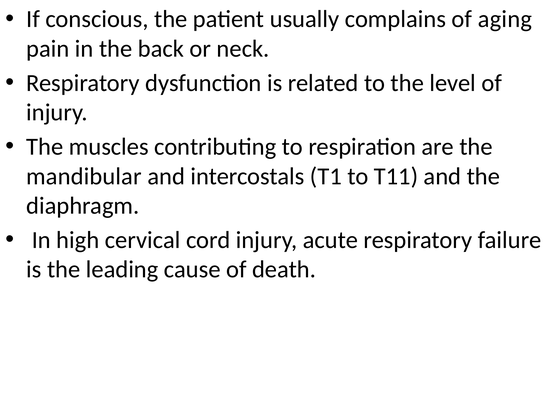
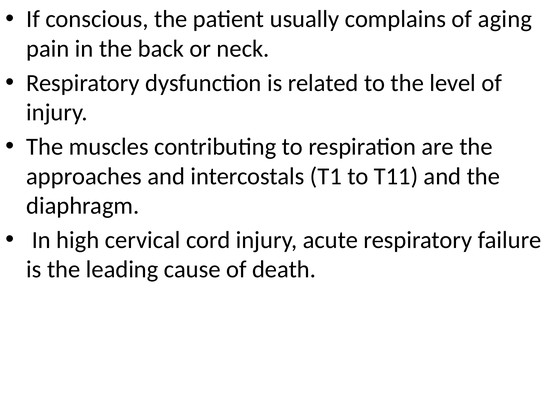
mandibular: mandibular -> approaches (84, 176)
